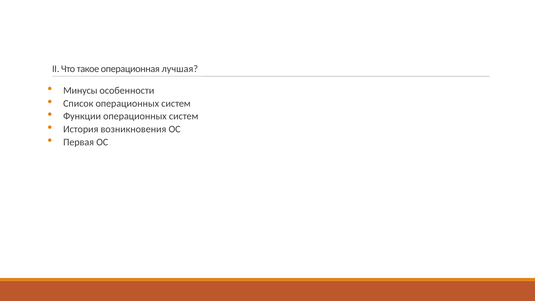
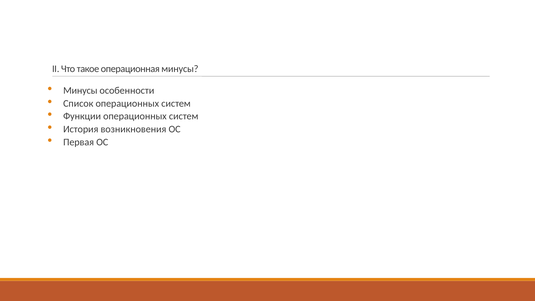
операционная лучшая: лучшая -> минусы (180, 69)
